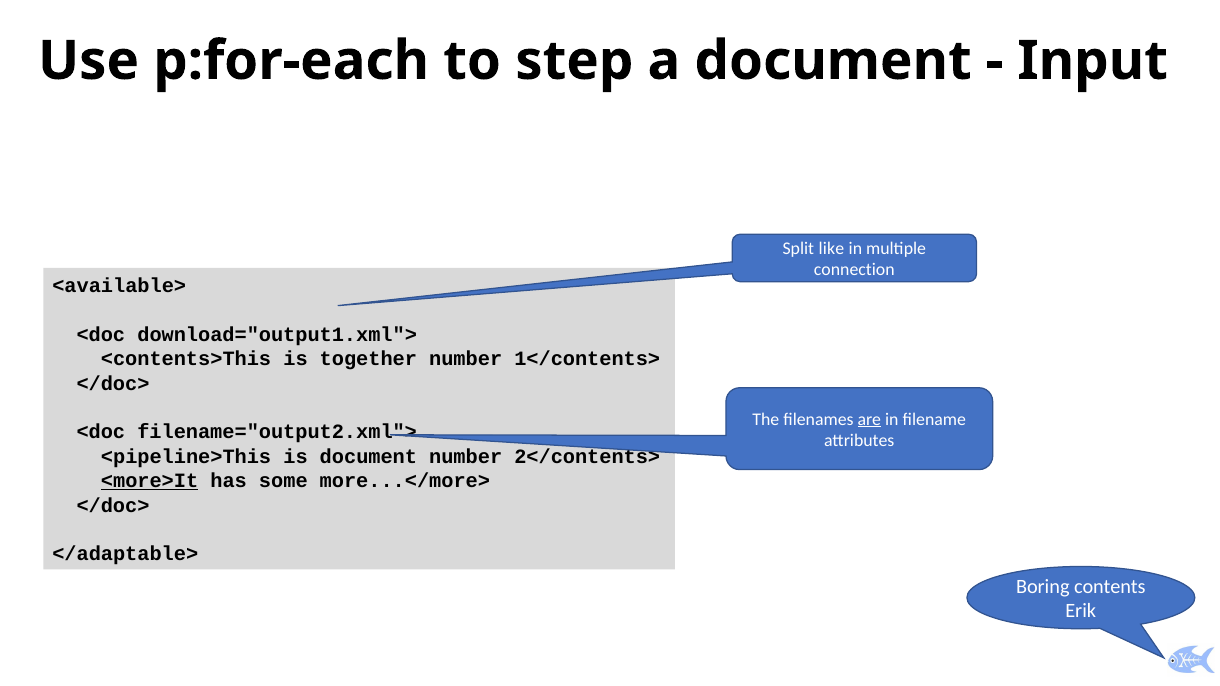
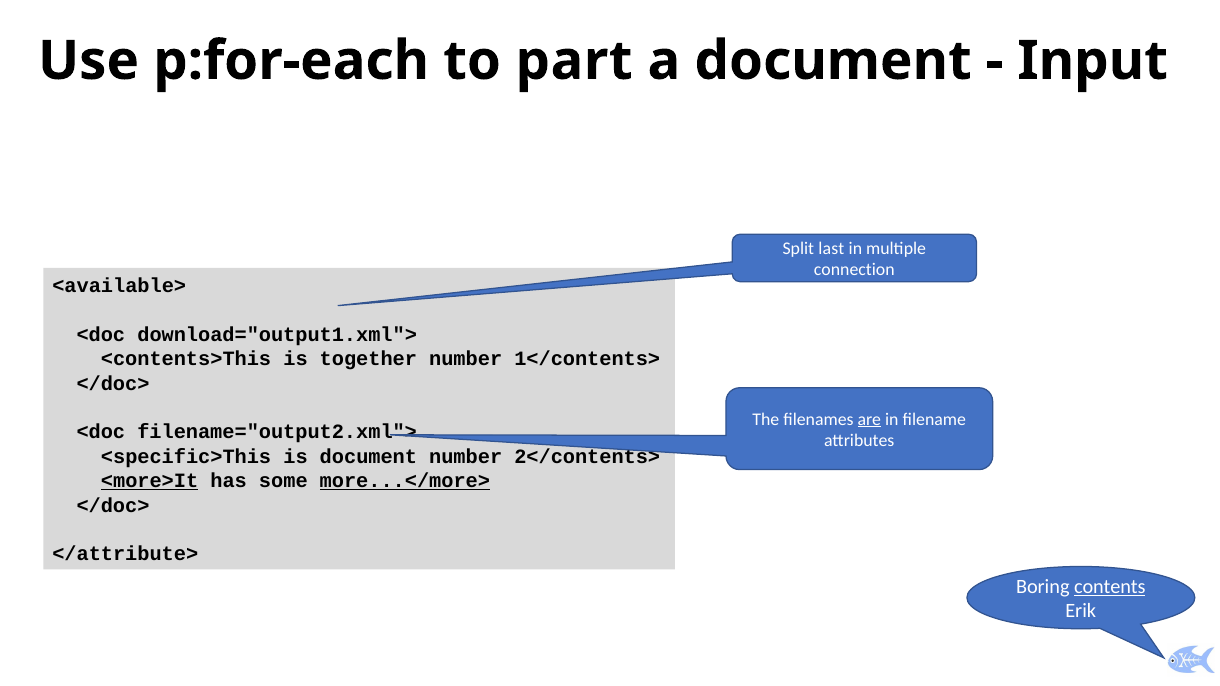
step: step -> part (574, 61)
like: like -> last (831, 249)
<pipeline>This: <pipeline>This -> <specific>This (186, 457)
more...</more> underline: none -> present (405, 481)
</adaptable>: </adaptable> -> </attribute> (125, 554)
contents underline: none -> present (1110, 587)
